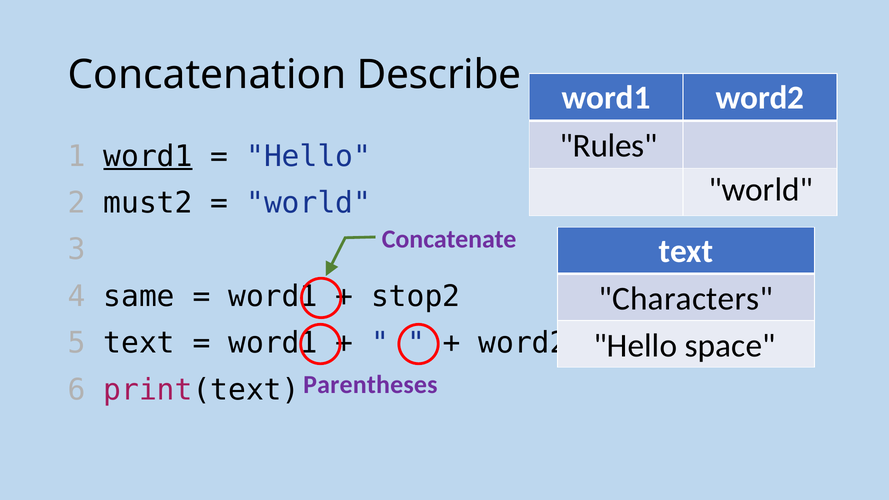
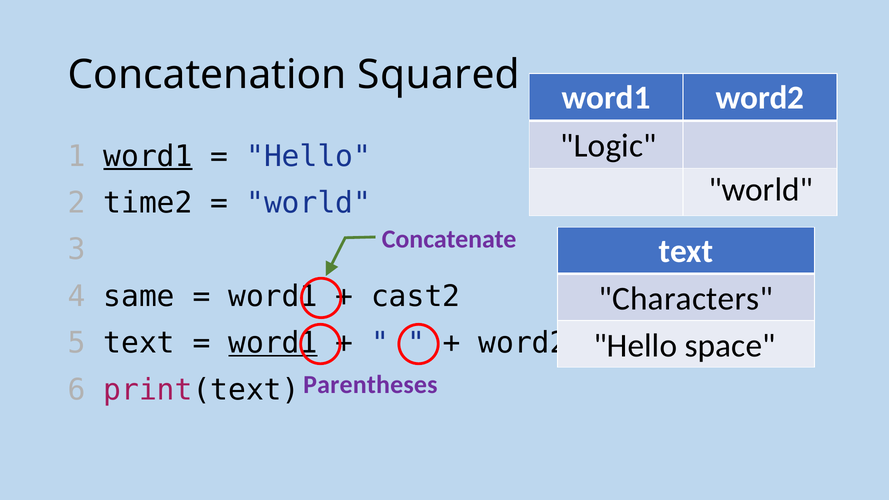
Describe: Describe -> Squared (439, 75)
Rules: Rules -> Logic (608, 146)
must2: must2 -> time2 (148, 203)
stop2: stop2 -> cast2 (416, 296)
word1 underline: none -> present (273, 343)
